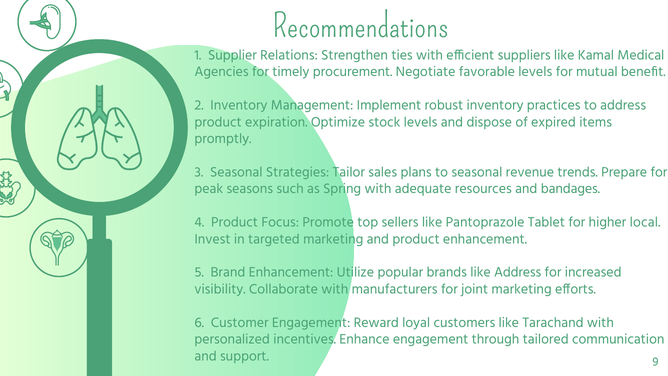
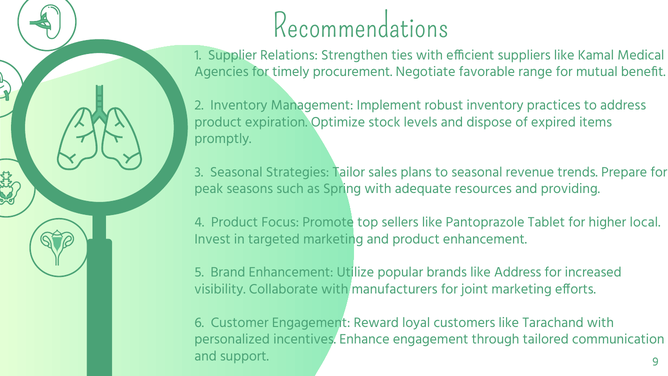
favorable levels: levels -> range (535, 72)
bandages: bandages -> providing (570, 189)
